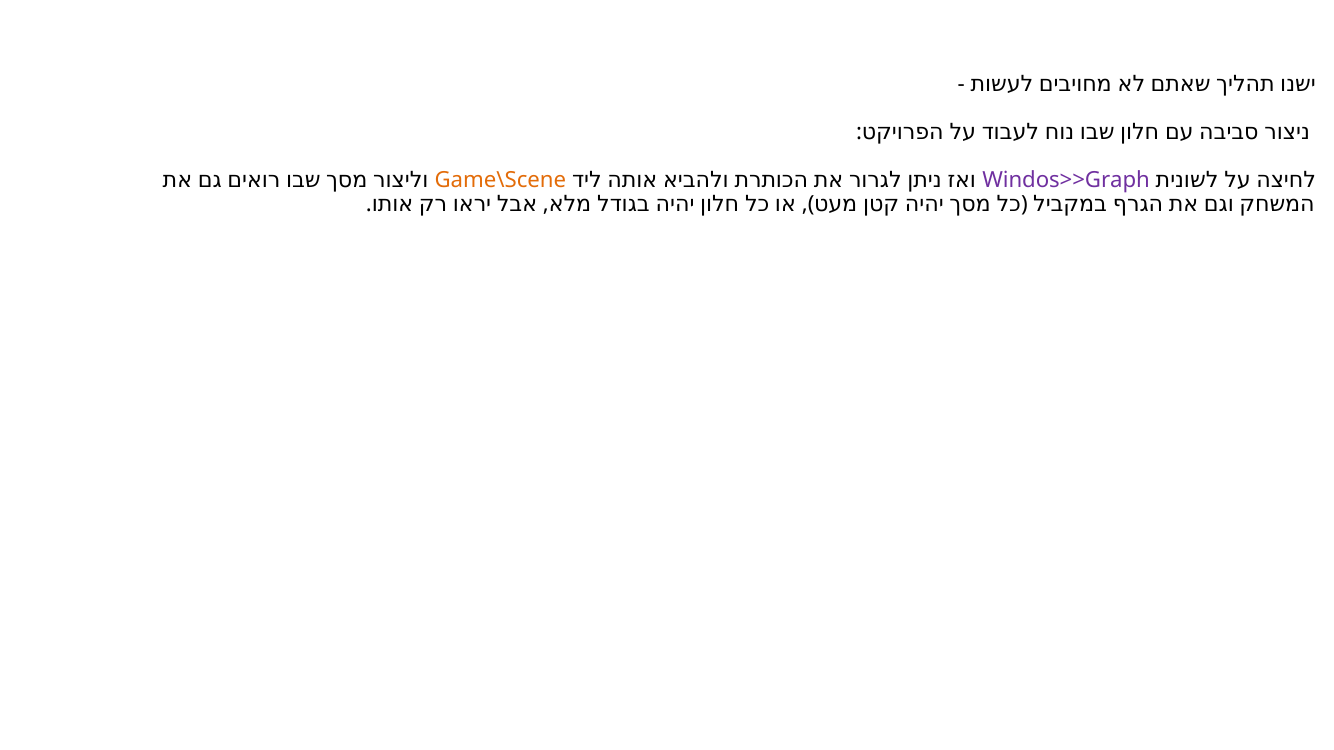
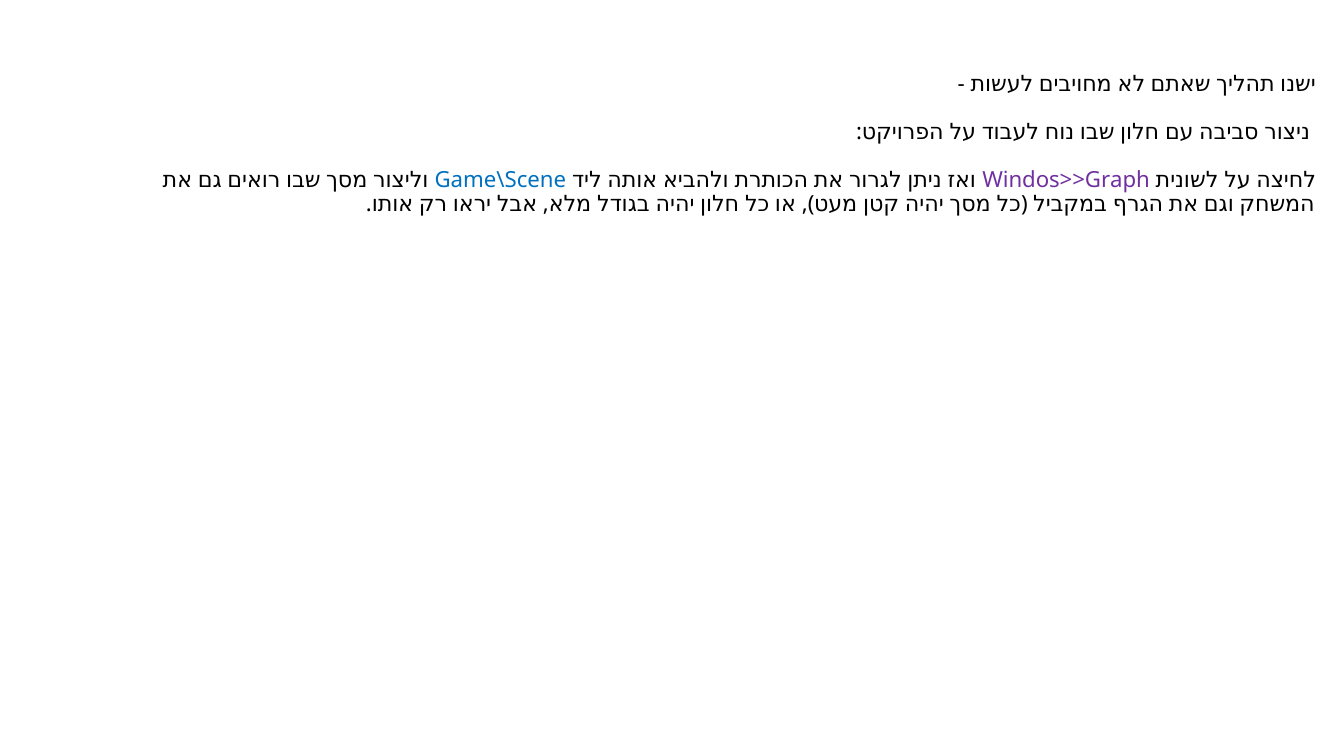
Game\Scene colour: orange -> blue (500, 180)
